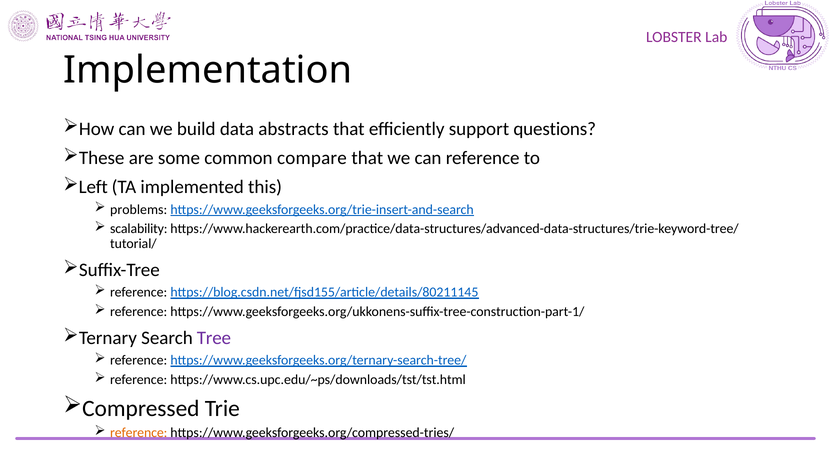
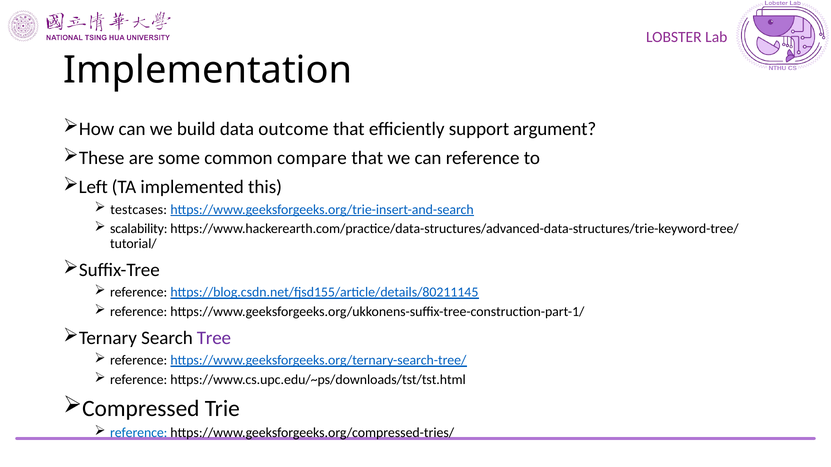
abstracts: abstracts -> outcome (293, 129)
questions: questions -> argument (555, 129)
problems: problems -> testcases (139, 210)
reference colour: orange -> blue (139, 433)
